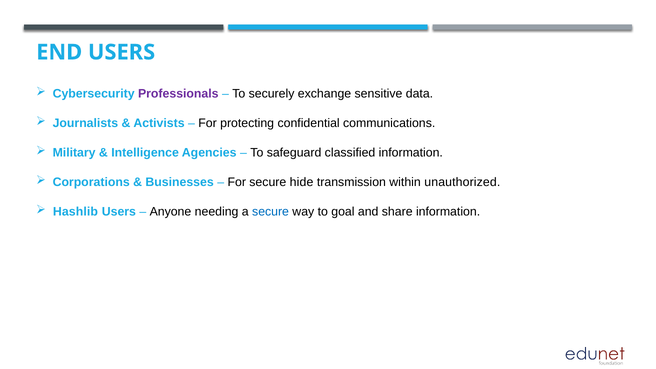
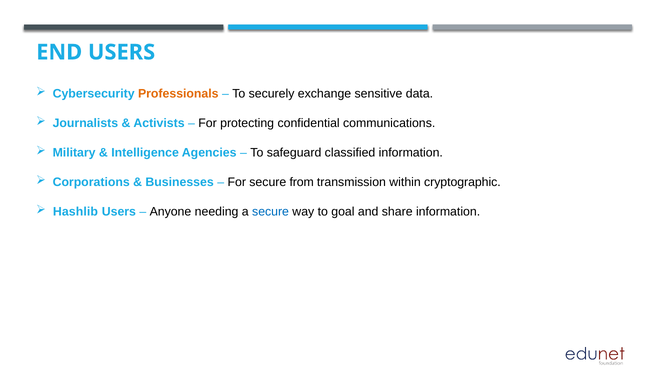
Professionals colour: purple -> orange (178, 94)
hide: hide -> from (302, 182)
unauthorized: unauthorized -> cryptographic (462, 182)
